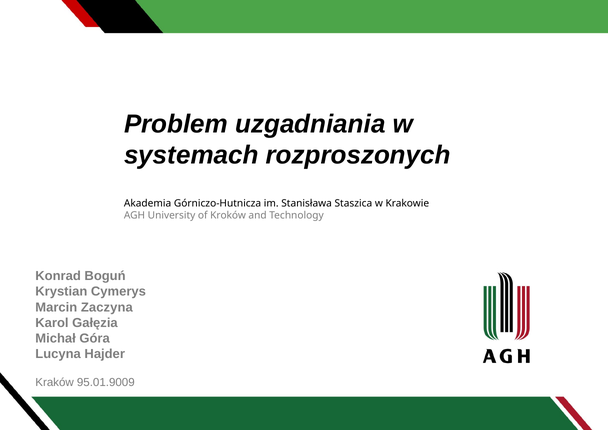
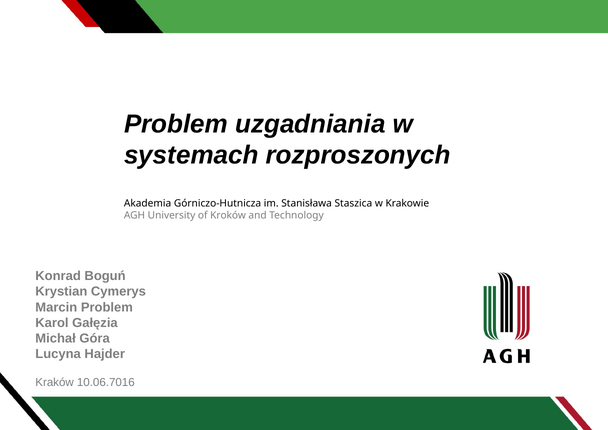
Marcin Zaczyna: Zaczyna -> Problem (107, 307)
95.01.9009: 95.01.9009 -> 10.06.7016 (106, 383)
